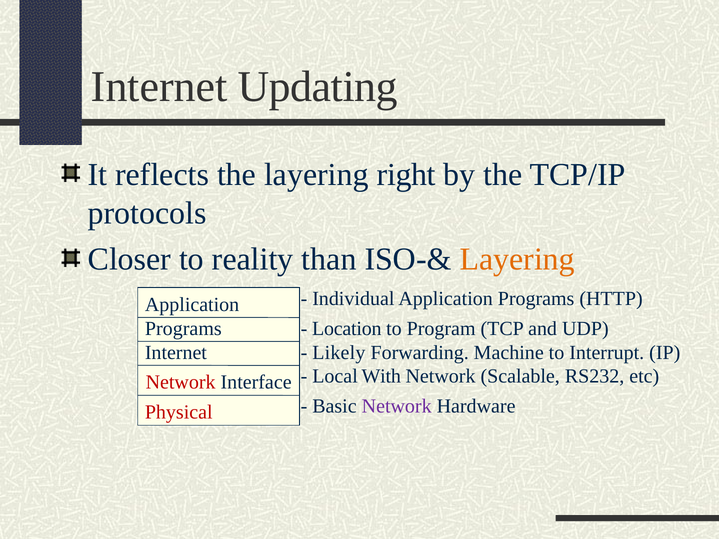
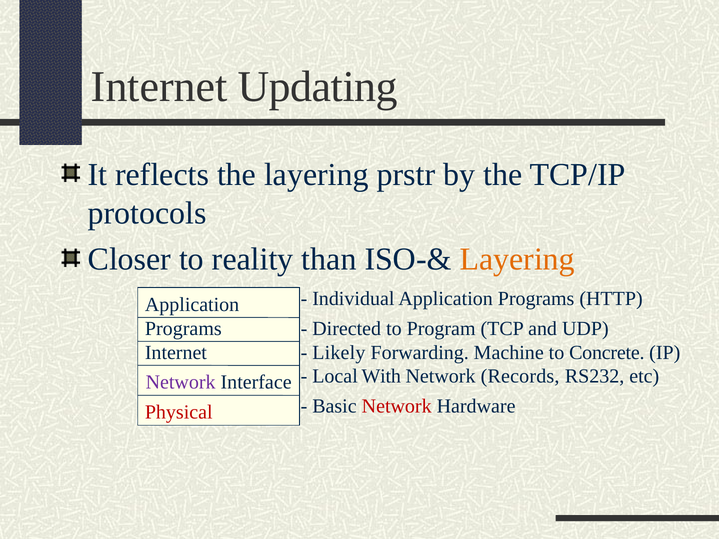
right: right -> prstr (406, 175)
Location: Location -> Directed (347, 329)
Interrupt: Interrupt -> Concrete (607, 353)
Scalable: Scalable -> Records (520, 377)
Network colour: red -> purple (181, 383)
Network colour: purple -> red (397, 407)
